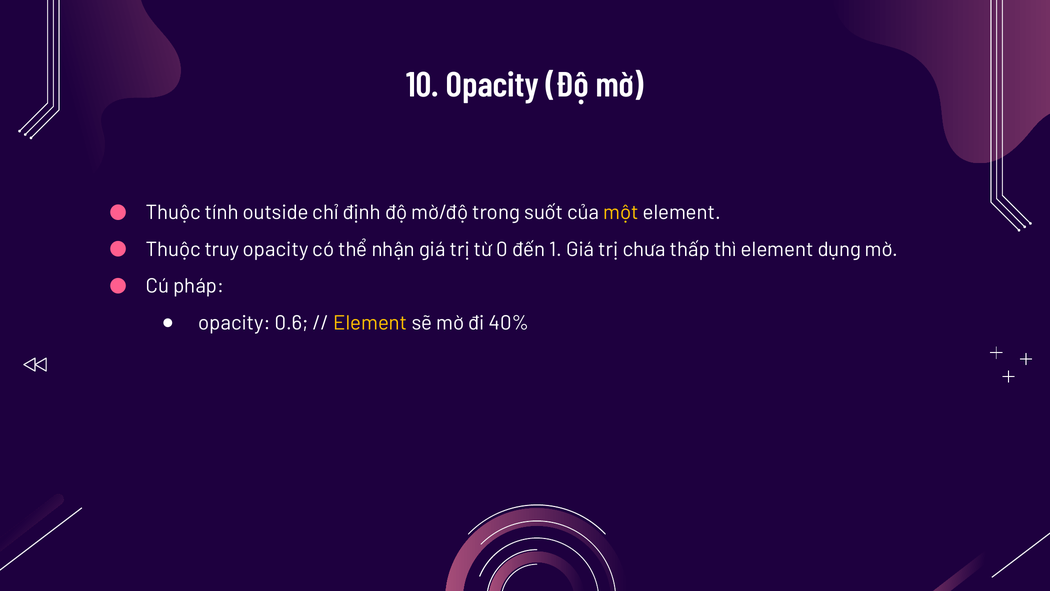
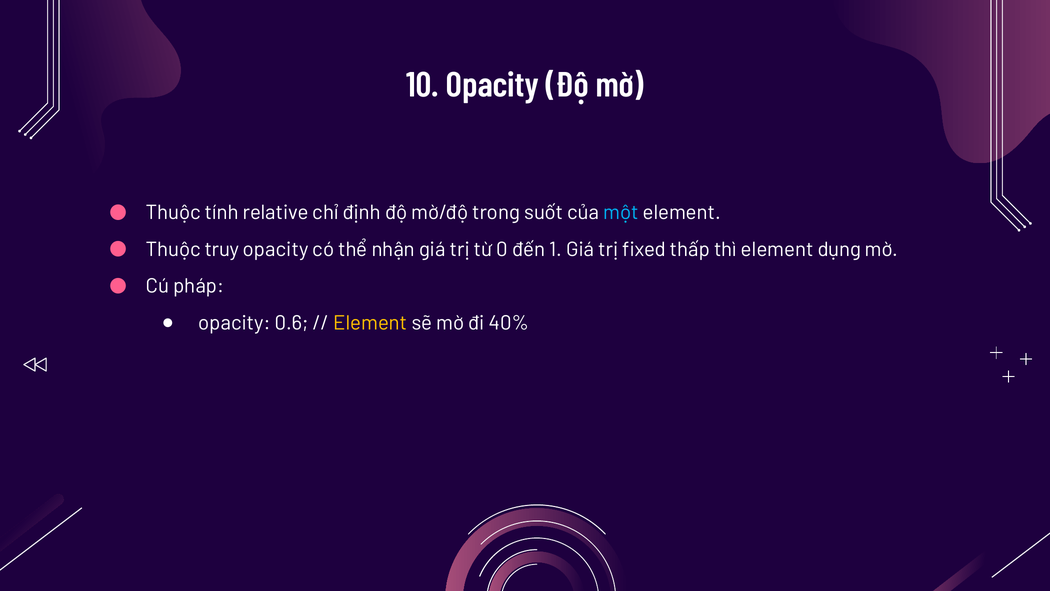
outside: outside -> relative (276, 213)
một colour: yellow -> light blue (621, 213)
chưa: chưa -> fixed (644, 249)
